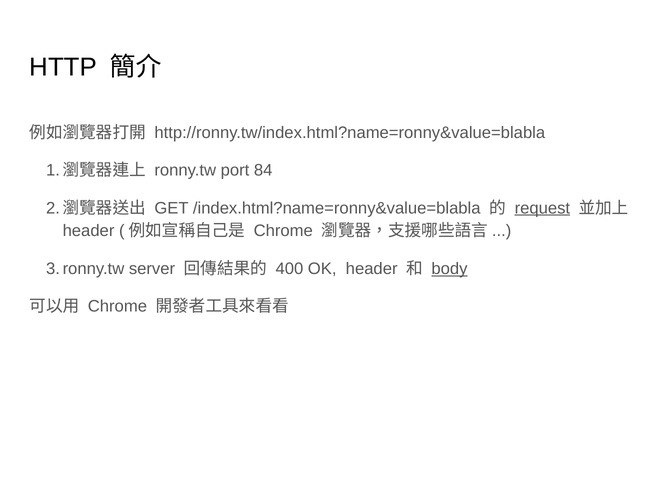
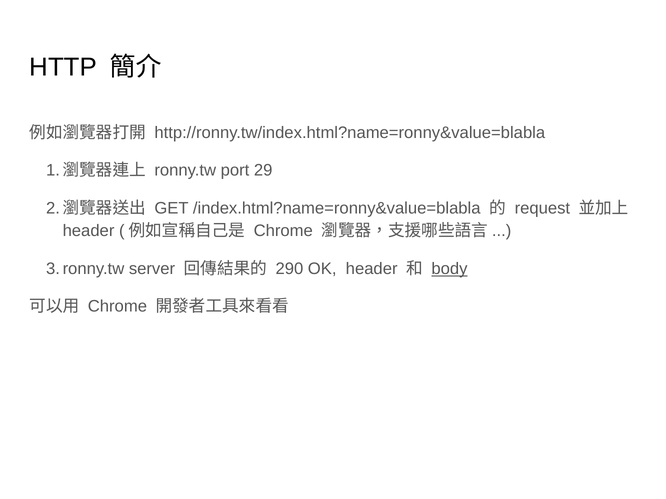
84: 84 -> 29 (263, 170)
request underline: present -> none (542, 208)
400: 400 -> 290 (289, 269)
